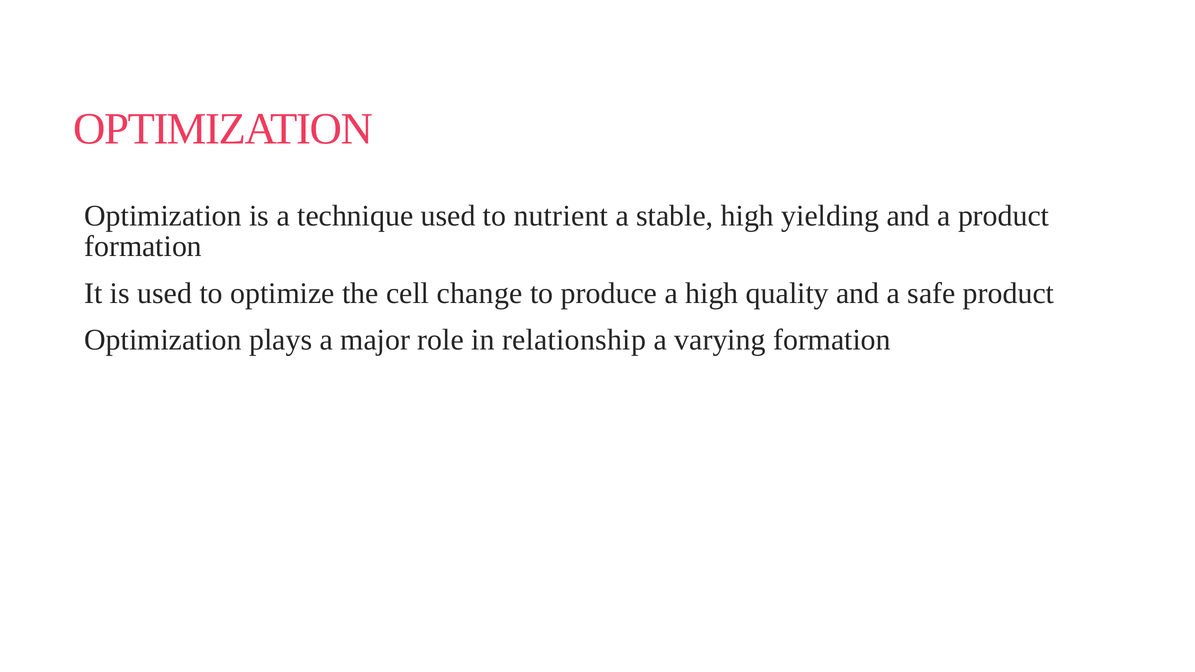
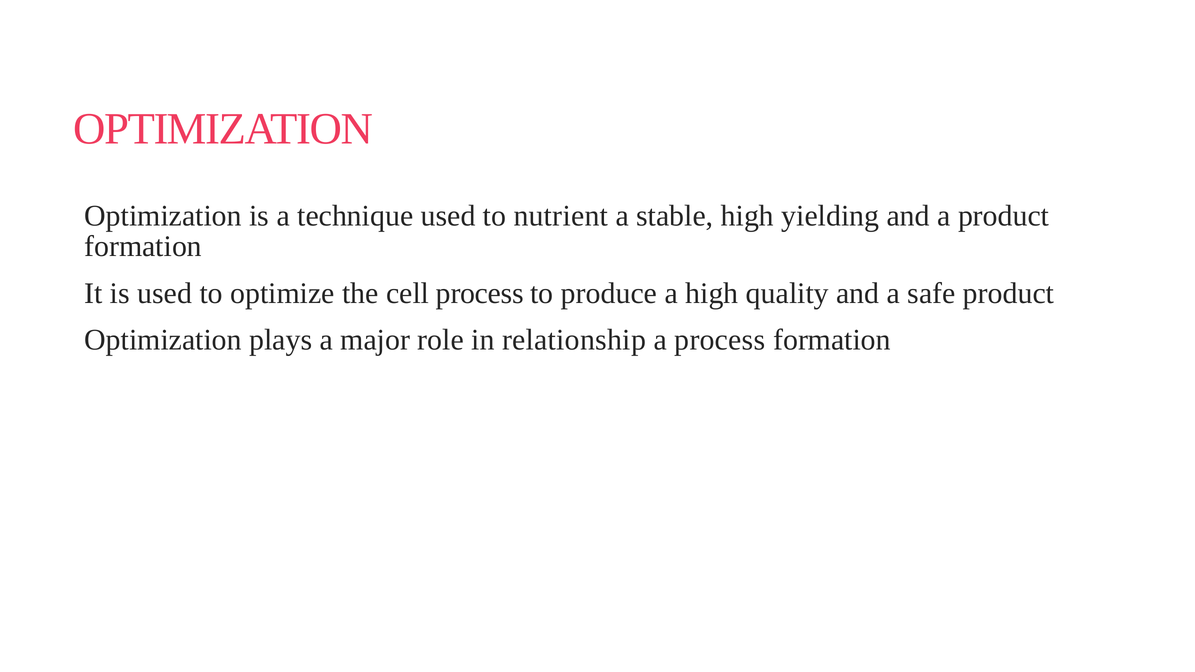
cell change: change -> process (480, 293)
a varying: varying -> process (720, 340)
